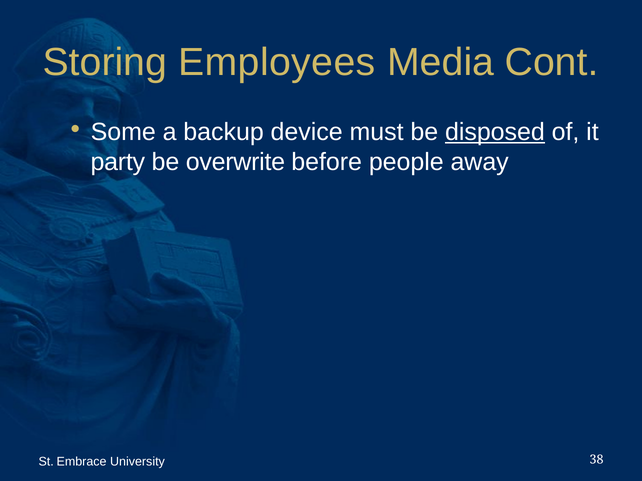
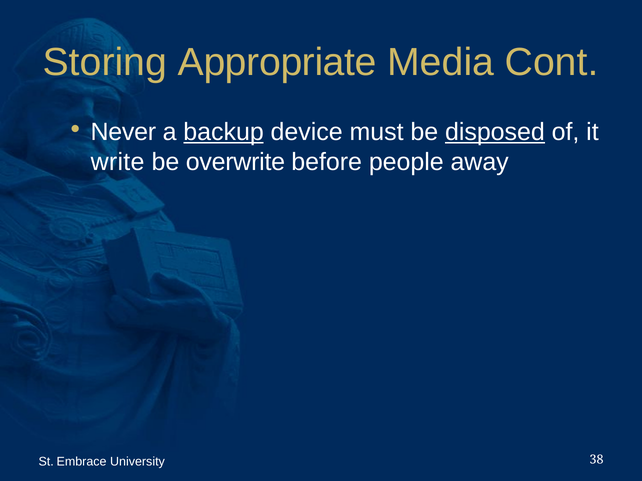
Employees: Employees -> Appropriate (277, 62)
Some: Some -> Never (123, 132)
backup underline: none -> present (224, 132)
party: party -> write (118, 162)
